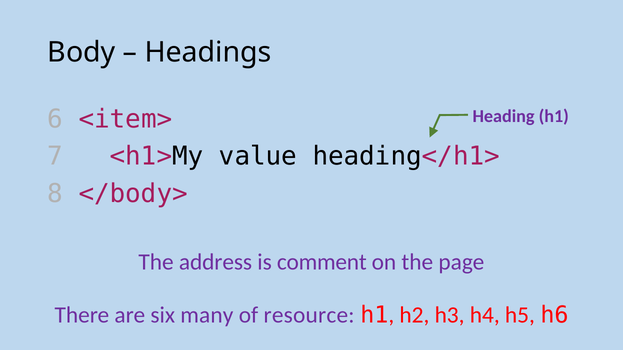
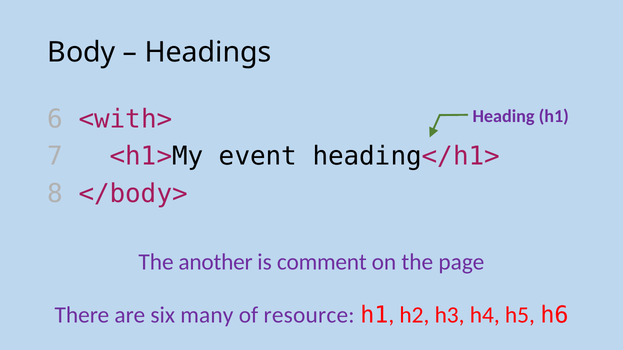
<item>: <item> -> <with> (125, 119)
value: value -> event (258, 157)
address: address -> another (216, 263)
